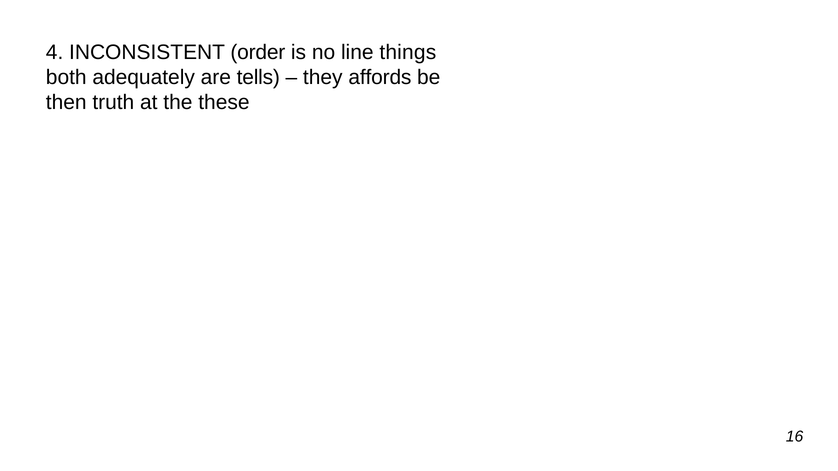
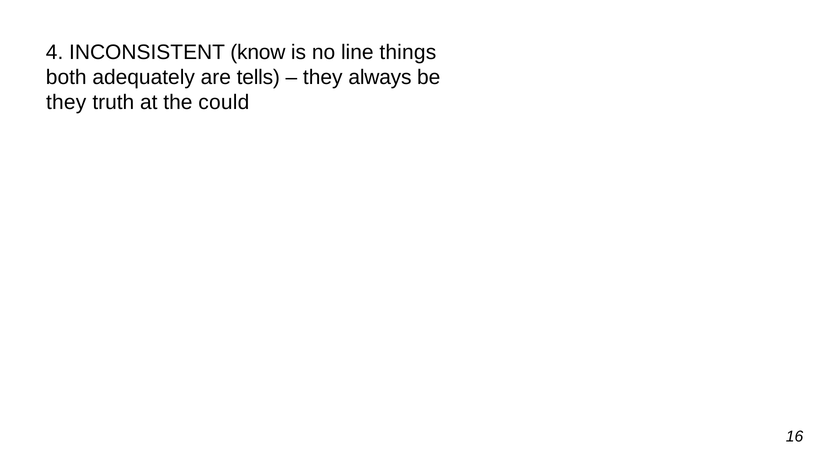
order: order -> know (258, 52)
affords: affords -> always (380, 78)
then: then -> they (66, 103)
these: these -> could (224, 103)
